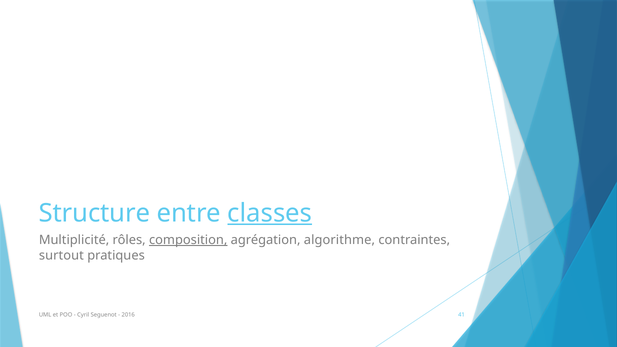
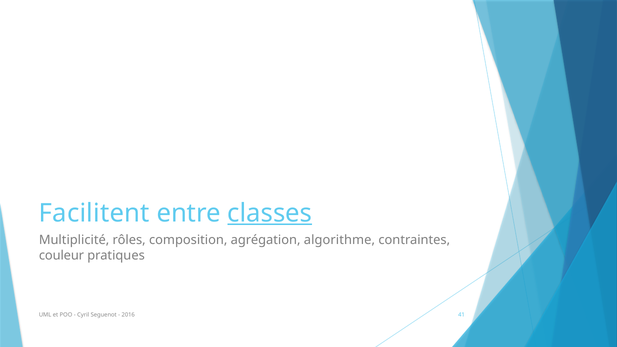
Structure: Structure -> Facilitent (94, 213)
composition underline: present -> none (188, 240)
surtout: surtout -> couleur (61, 255)
